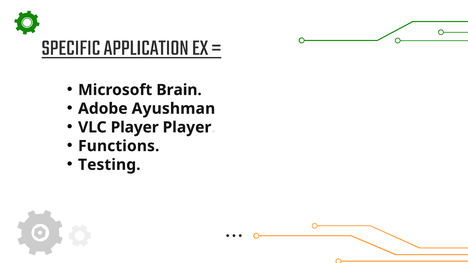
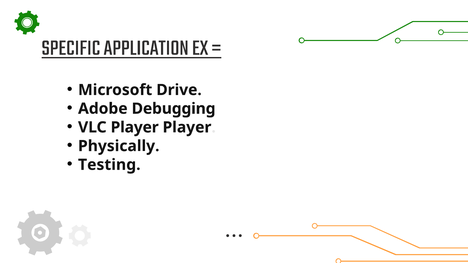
Brain: Brain -> Drive (179, 90)
Ayushman: Ayushman -> Debugging (174, 109)
Functions: Functions -> Physically (119, 146)
